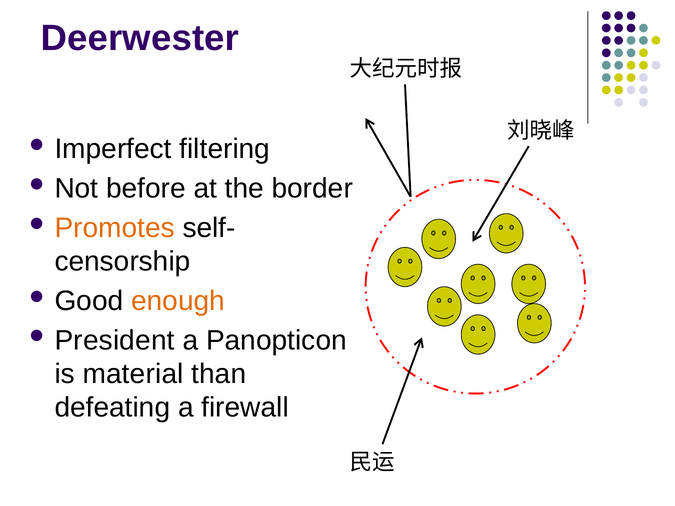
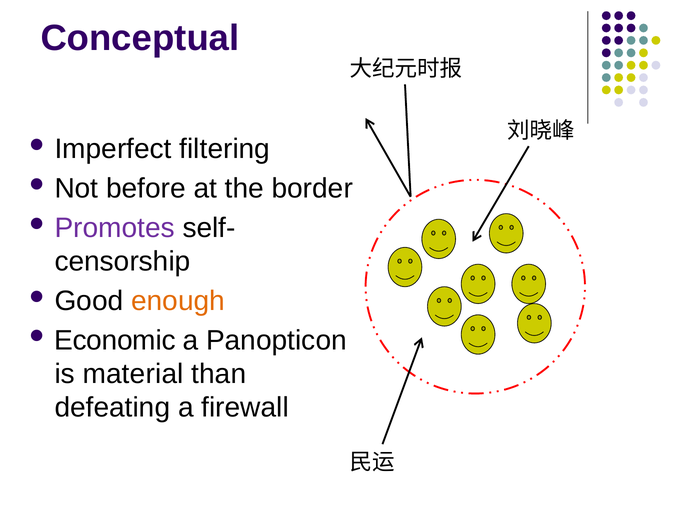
Deerwester: Deerwester -> Conceptual (140, 38)
Promotes colour: orange -> purple (115, 228)
President: President -> Economic (115, 340)
